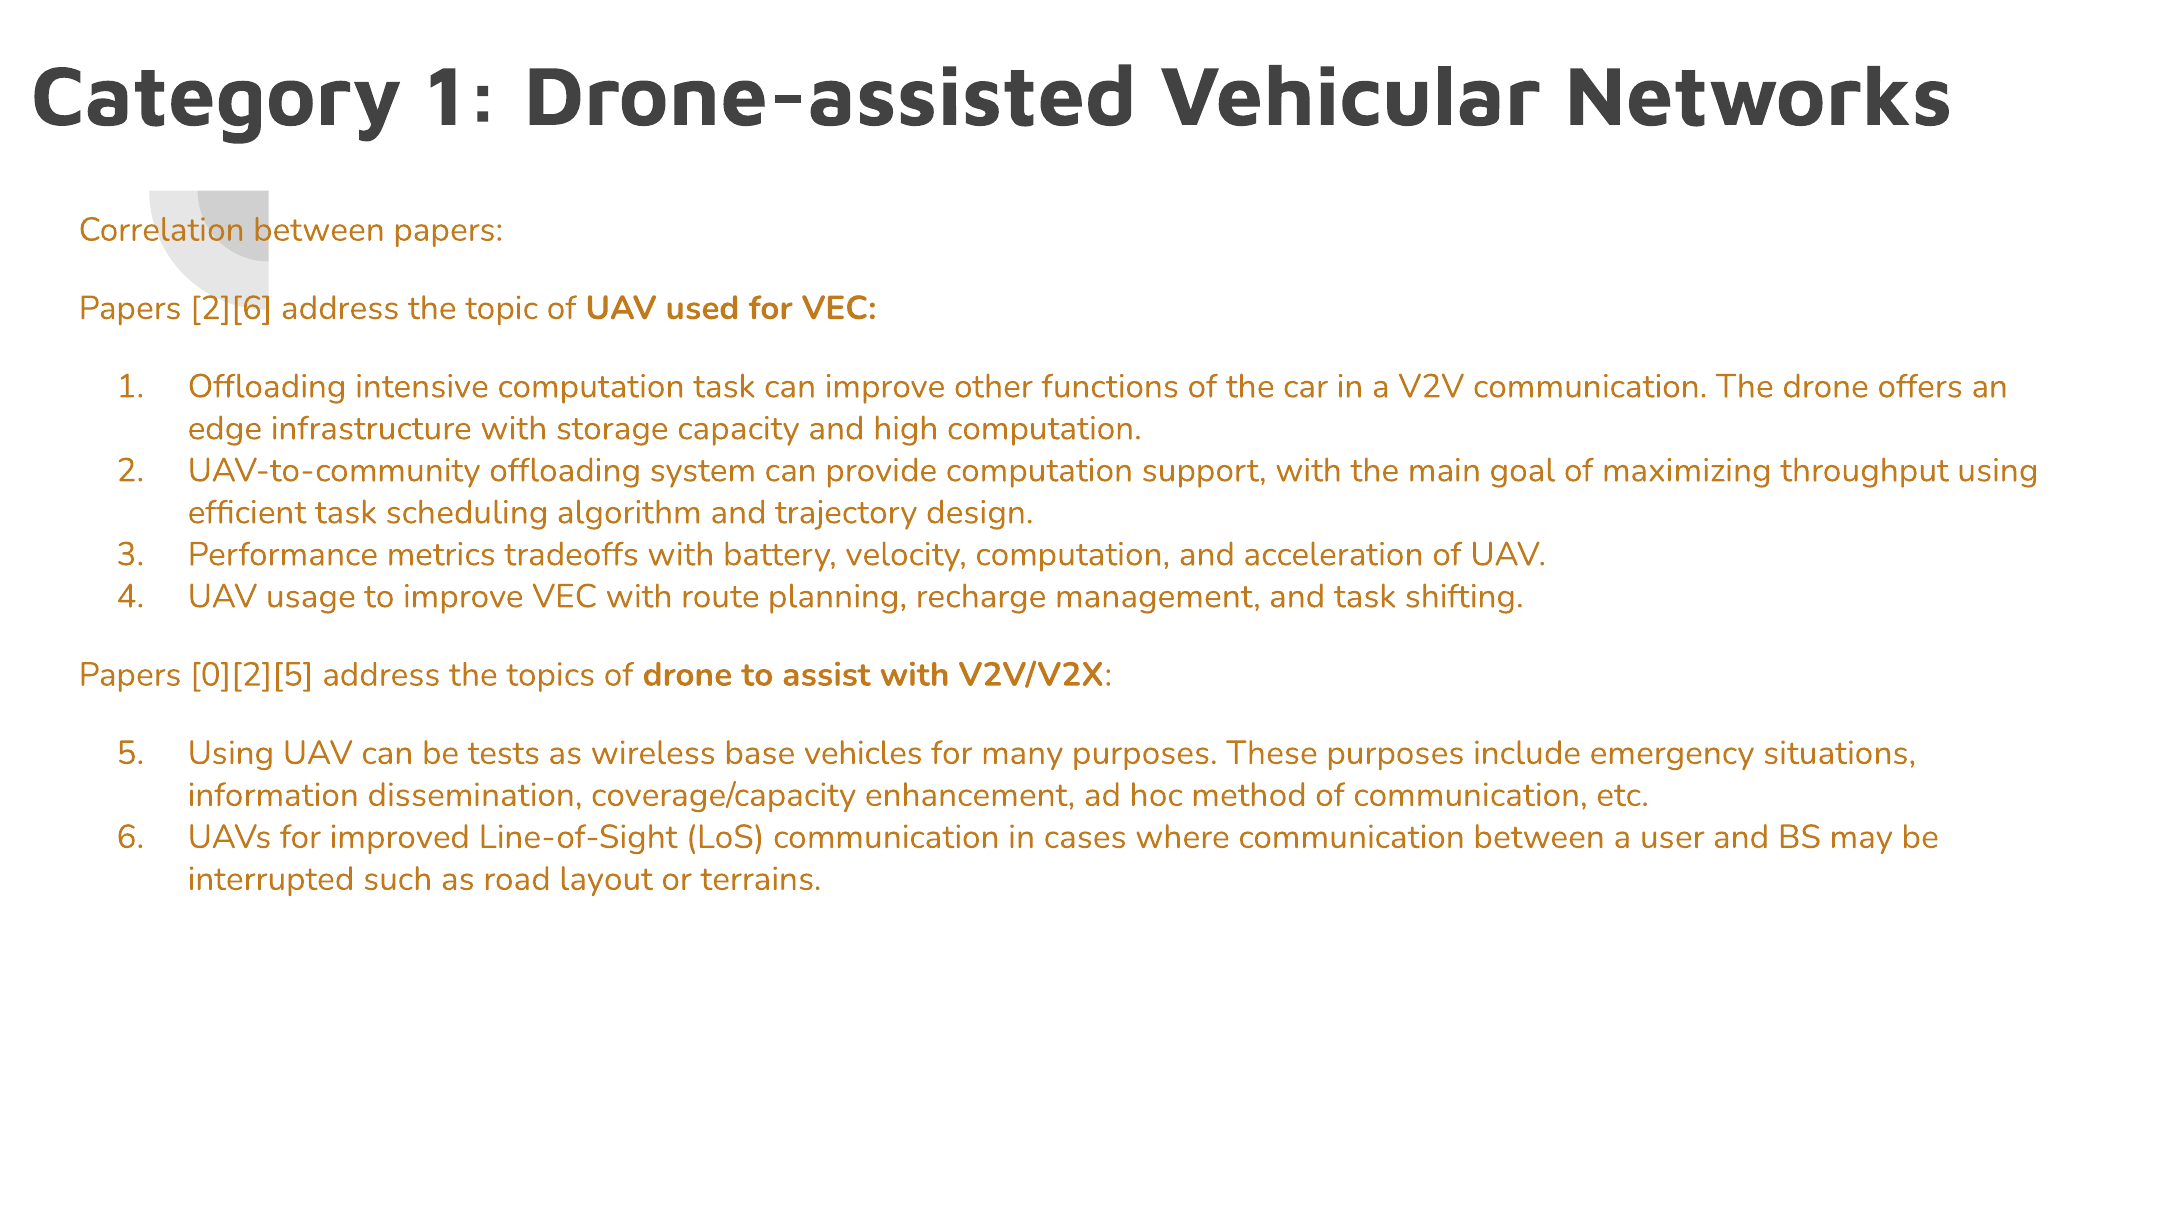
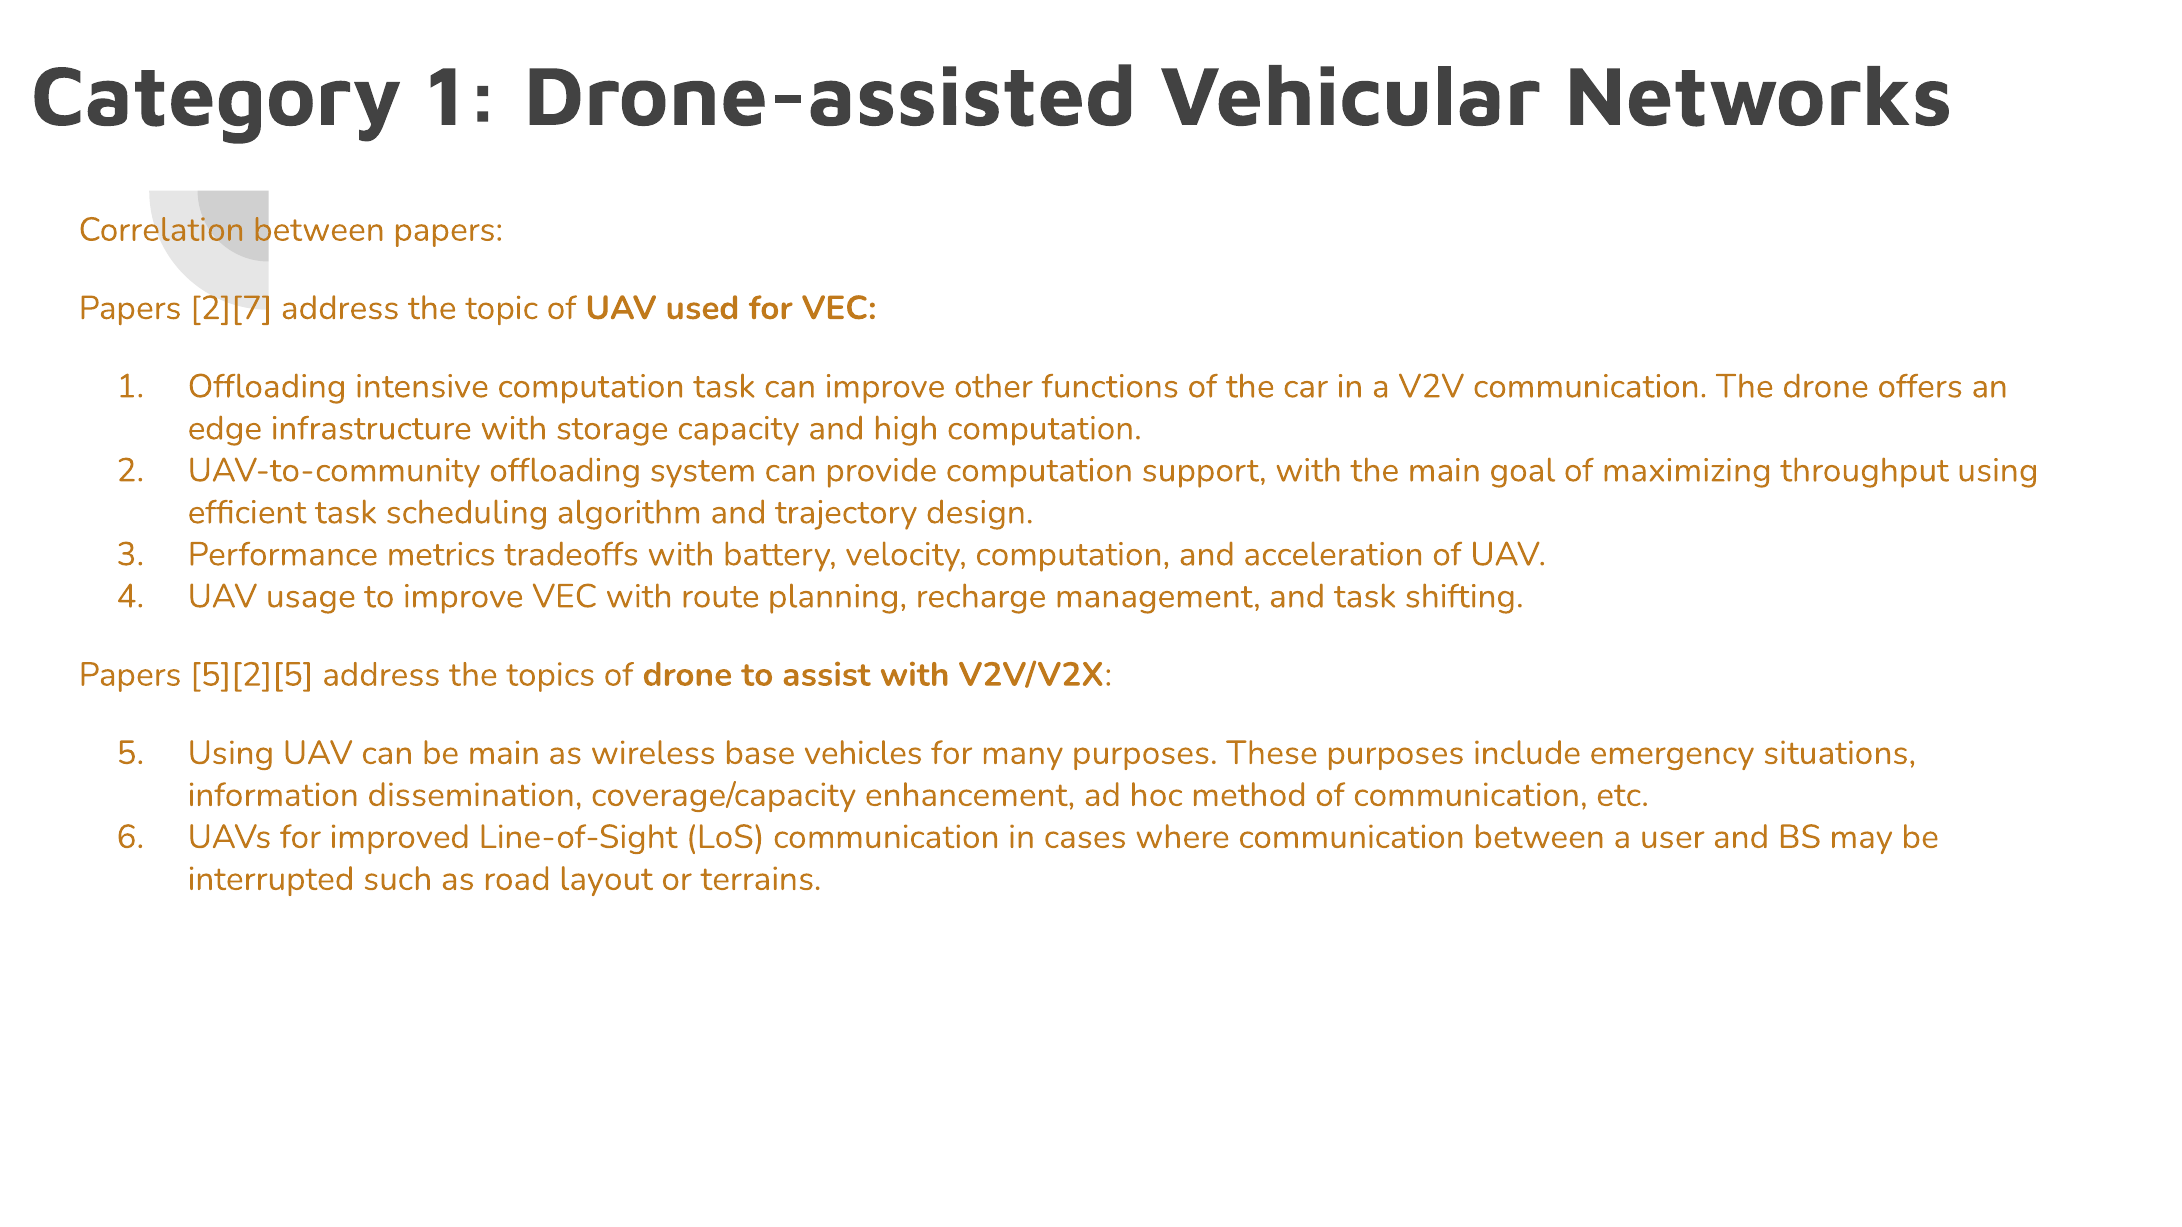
2][6: 2][6 -> 2][7 (231, 308)
0][2][5: 0][2][5 -> 5][2][5 (252, 675)
be tests: tests -> main (504, 753)
